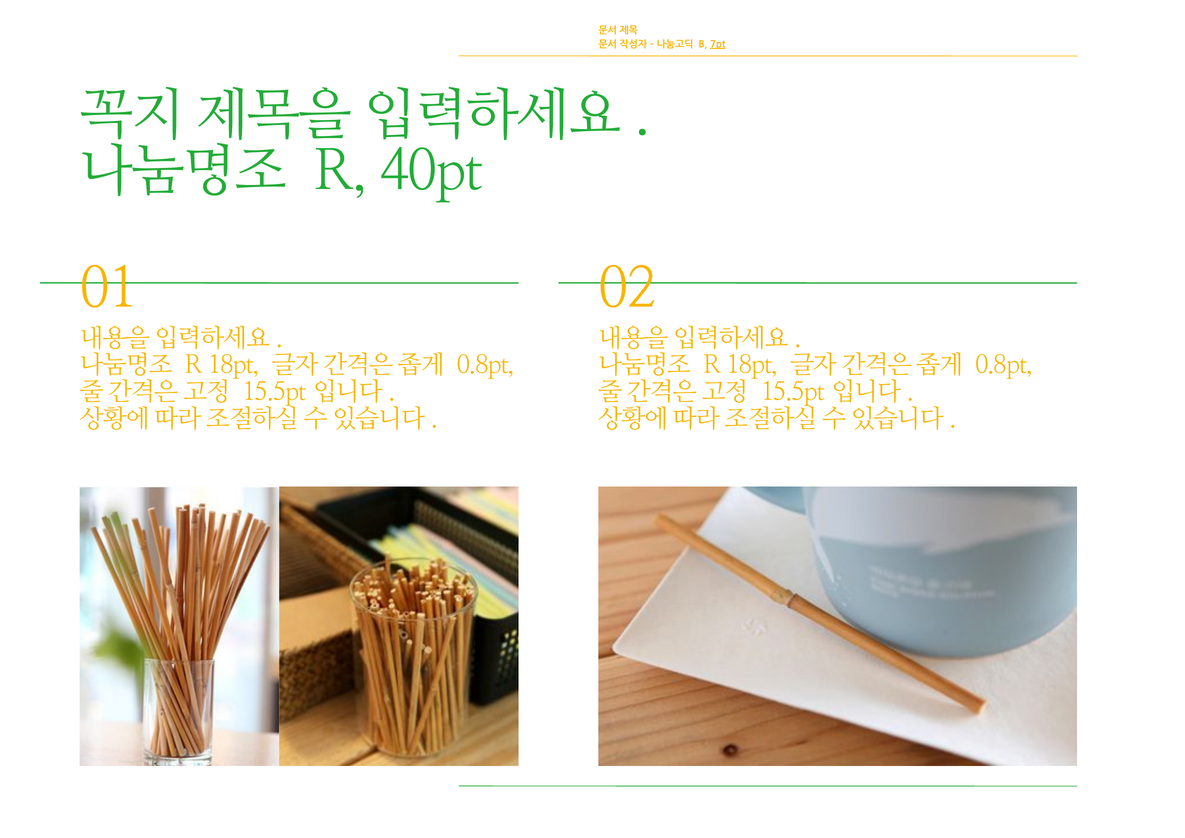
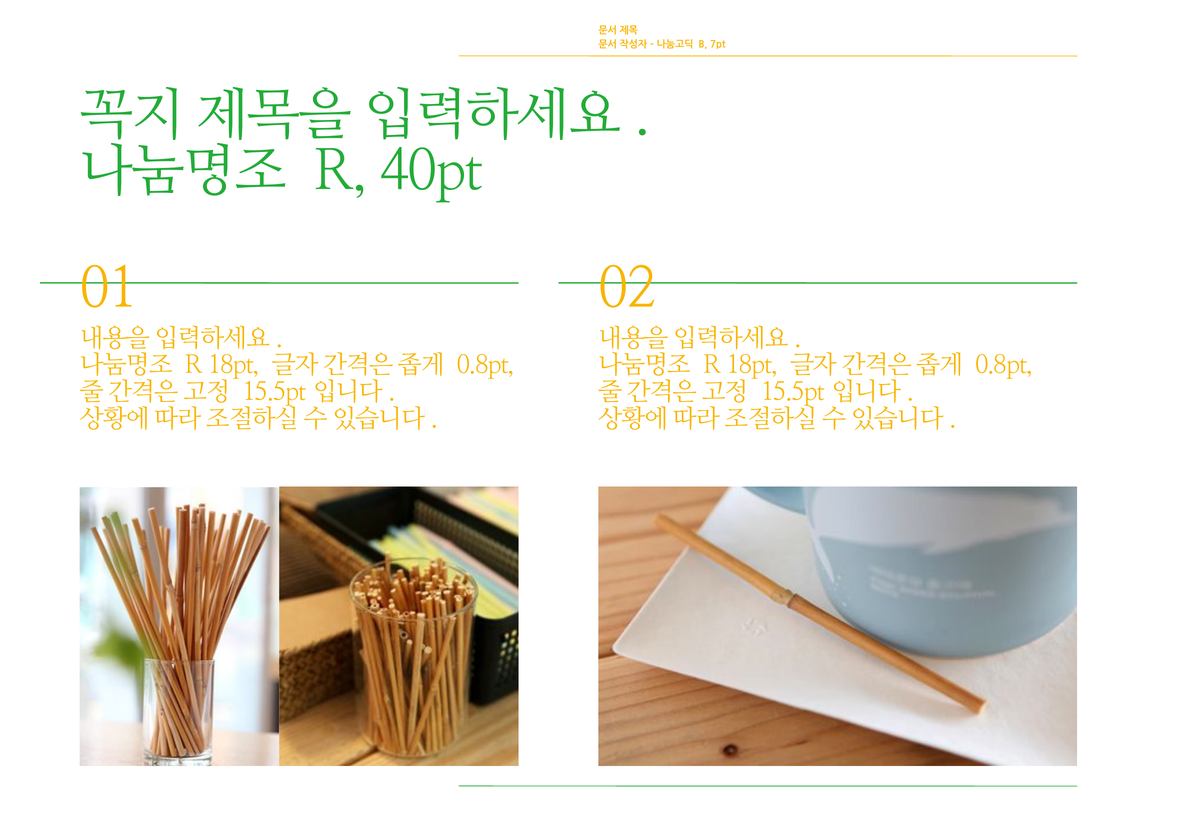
7pt underline: present -> none (718, 44)
